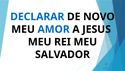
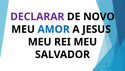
DECLARAR colour: blue -> purple (37, 17)
